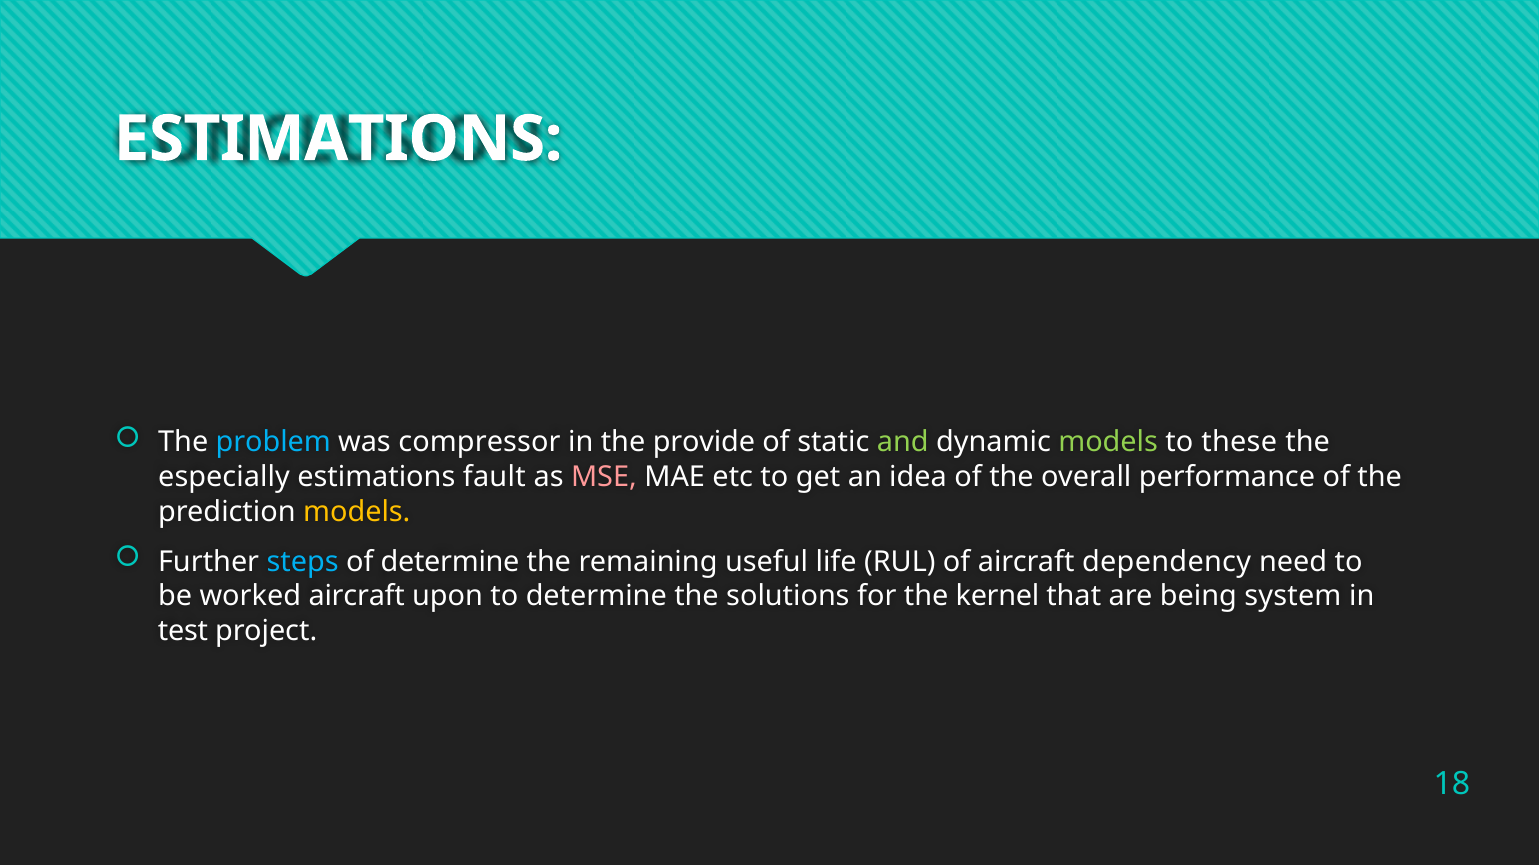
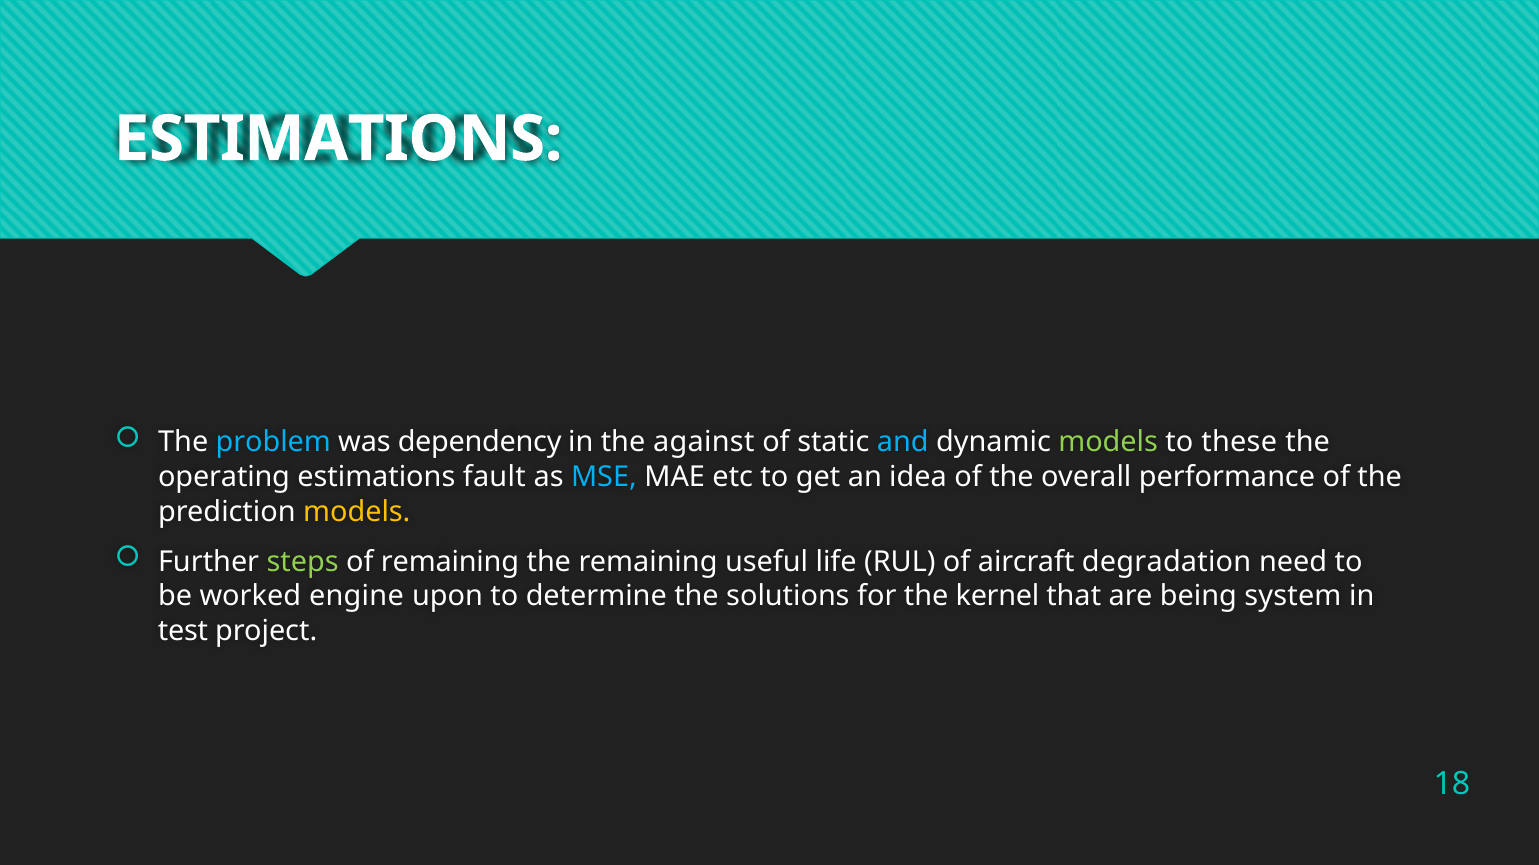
compressor: compressor -> dependency (480, 443)
provide: provide -> against (704, 443)
and colour: light green -> light blue (903, 443)
especially: especially -> operating (224, 477)
MSE colour: pink -> light blue (604, 477)
steps colour: light blue -> light green (303, 562)
of determine: determine -> remaining (450, 562)
dependency: dependency -> degradation (1167, 562)
worked aircraft: aircraft -> engine (356, 597)
